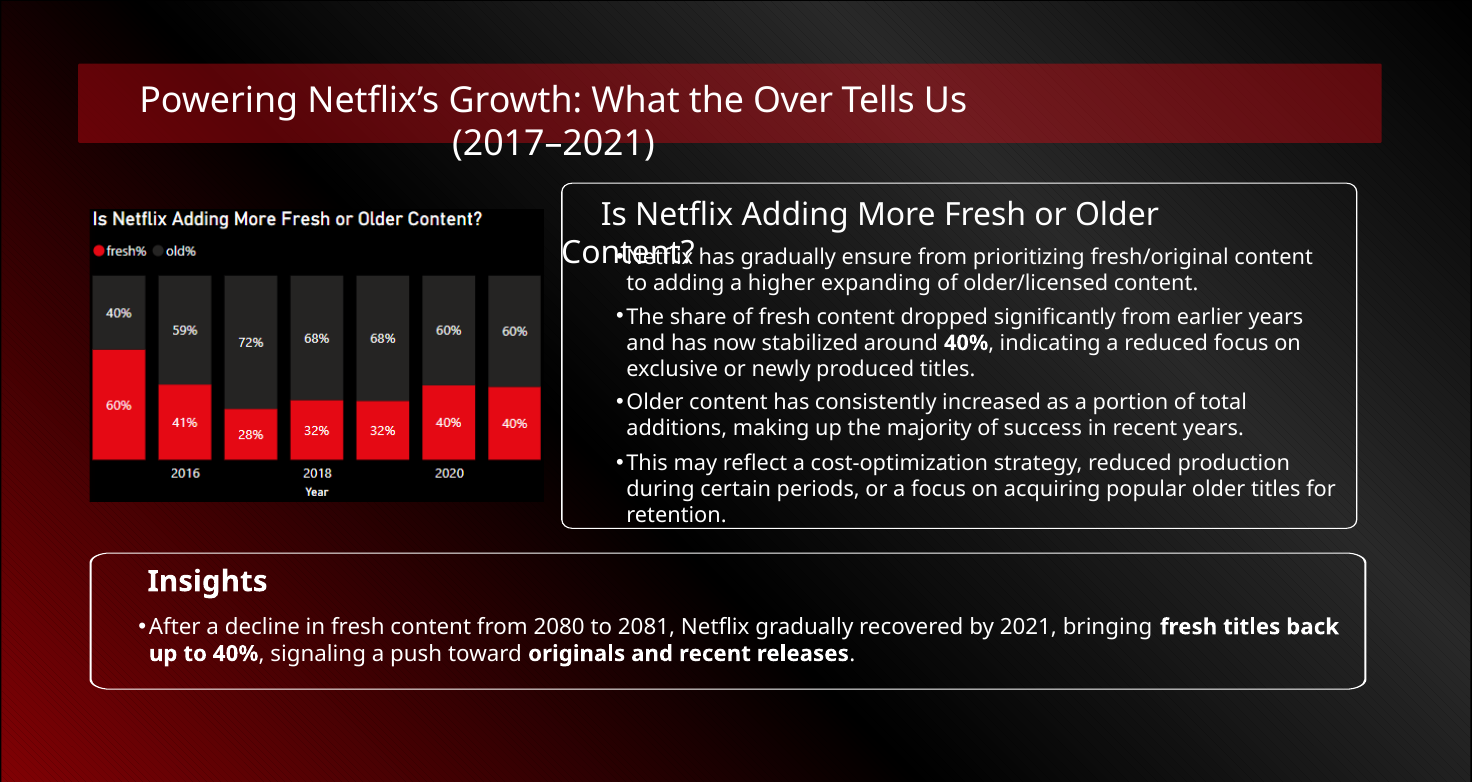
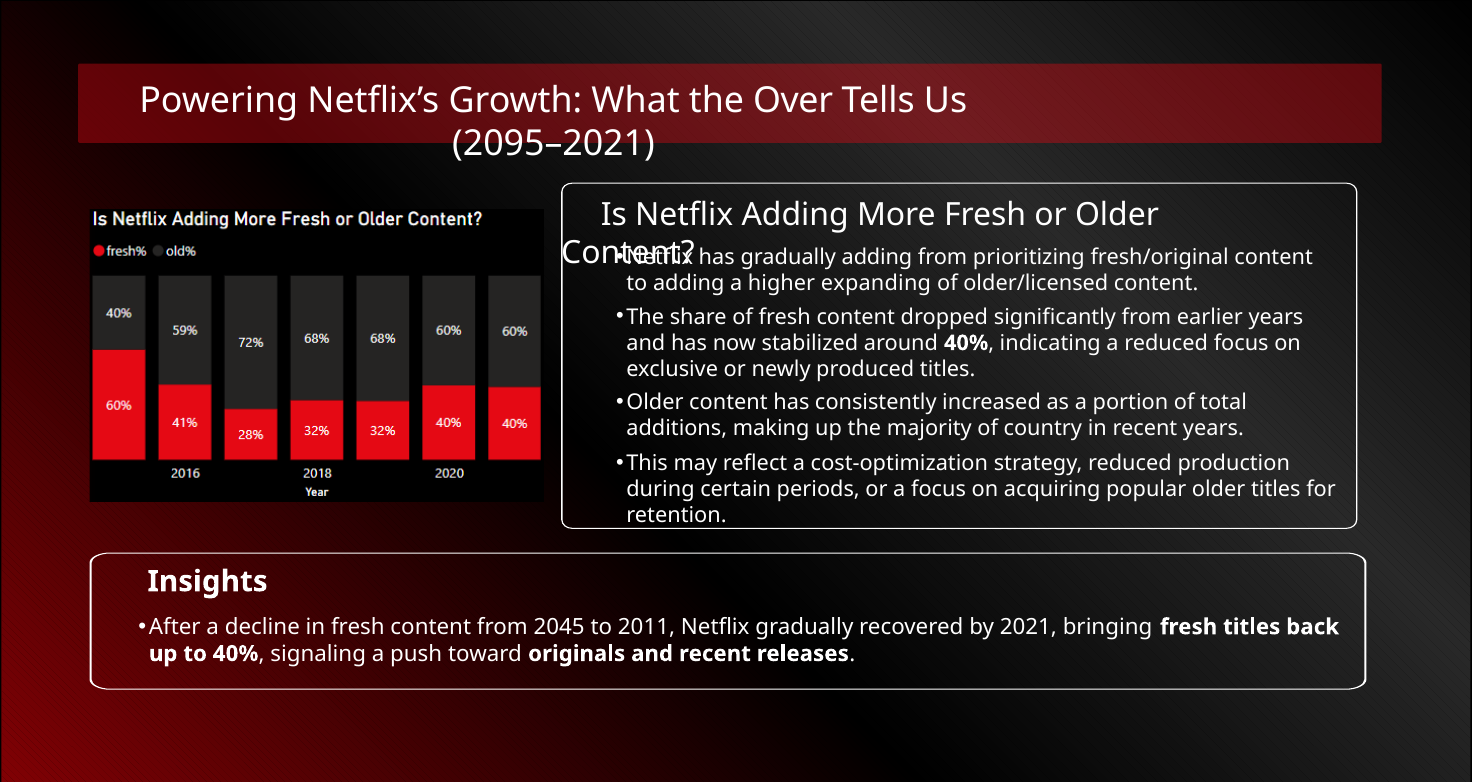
2017–2021: 2017–2021 -> 2095–2021 (553, 144)
gradually ensure: ensure -> adding (877, 257)
success: success -> country (1043, 428)
2080: 2080 -> 2045 (559, 627)
2081: 2081 -> 2011 (647, 627)
